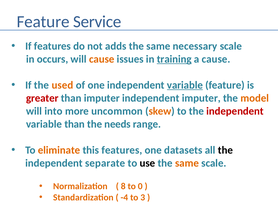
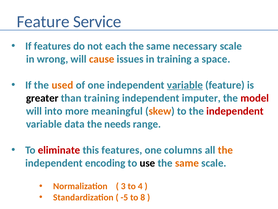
adds: adds -> each (116, 46)
occurs: occurs -> wrong (53, 59)
training underline: present -> none (174, 59)
a cause: cause -> space (216, 59)
greater colour: red -> black (42, 98)
than imputer: imputer -> training (102, 98)
model colour: orange -> red (255, 98)
uncommon: uncommon -> meaningful (117, 111)
variable than: than -> data (75, 124)
eliminate colour: orange -> red (59, 150)
datasets: datasets -> columns (183, 150)
the colour: black -> orange (225, 150)
separate: separate -> encoding (105, 163)
8: 8 -> 3 (123, 186)
0: 0 -> 4 (140, 186)
-4: -4 -> -5 (124, 197)
3: 3 -> 8 (143, 197)
